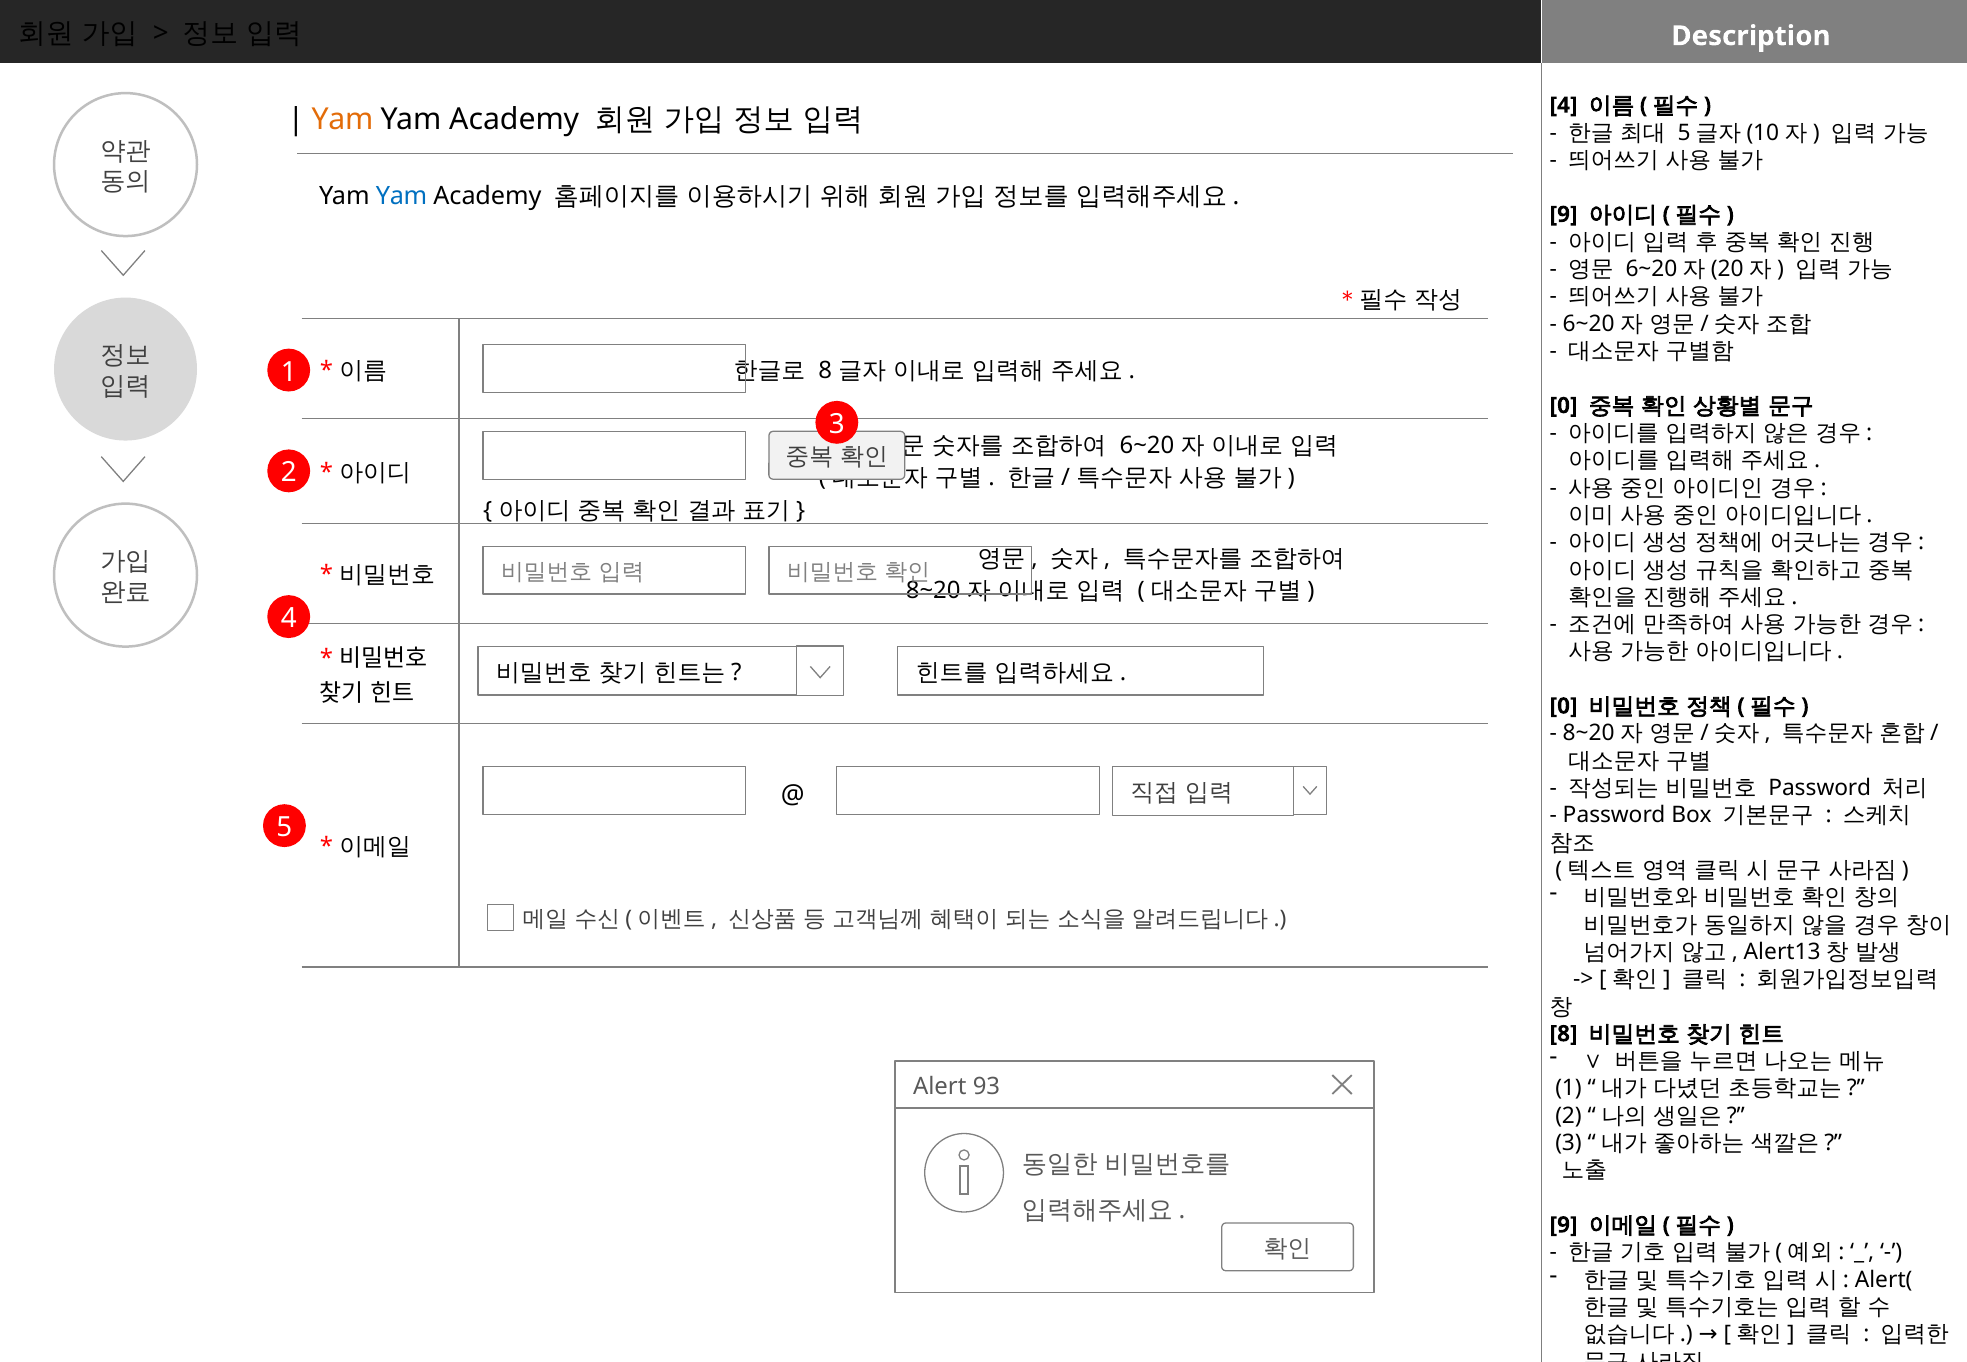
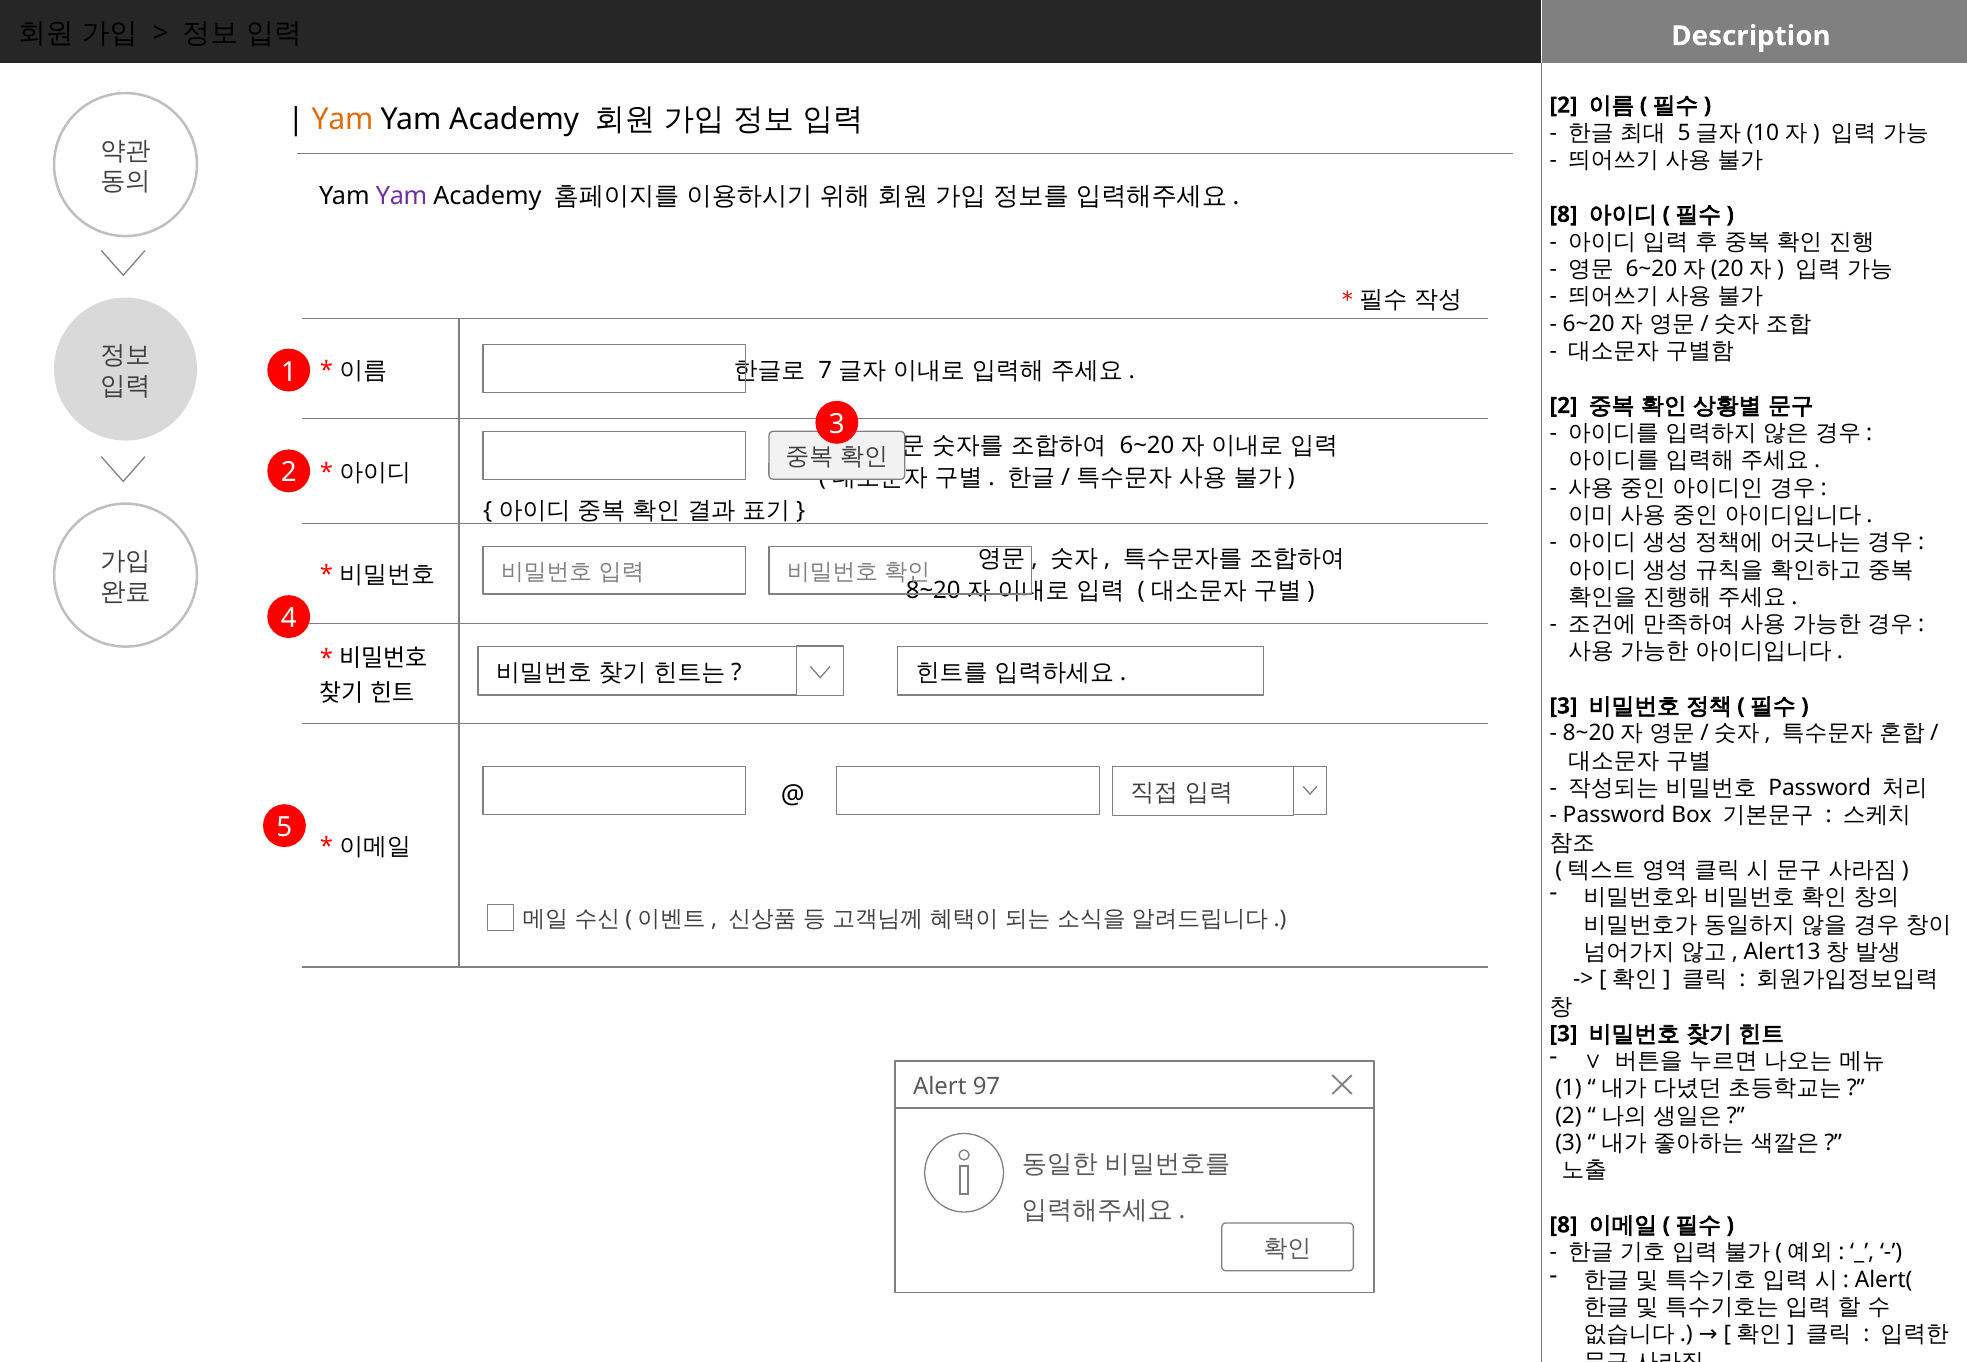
4: 4 -> 2 (1564, 105)
Yam colour: blue -> purple (402, 196)
9: 9 -> 8 (1564, 214)
8: 8 -> 7 (825, 370)
0: 0 -> 2 (1564, 406)
0: 0 -> 3 (1564, 706)
8: 8 -> 3 (1564, 1034)
93: 93 -> 97 (986, 1086)
9: 9 -> 8 (1564, 1225)
